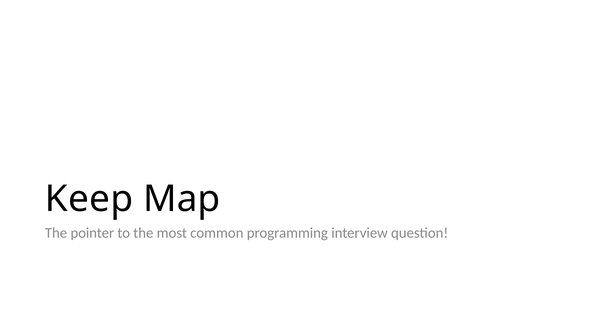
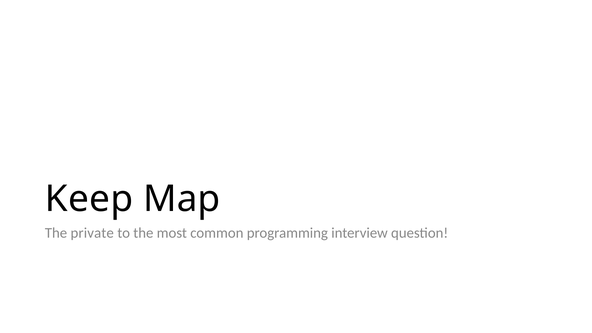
pointer: pointer -> private (92, 233)
